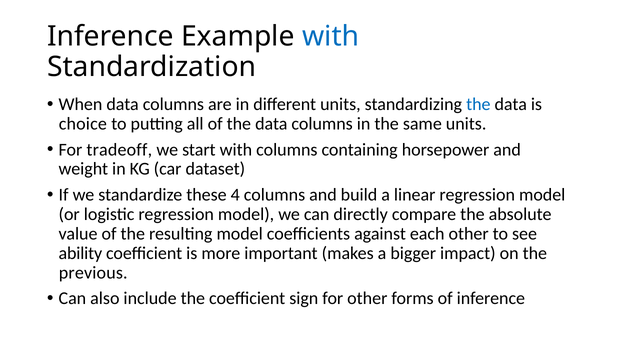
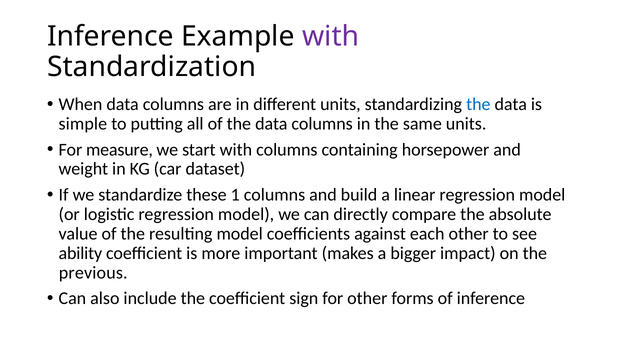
with colour: blue -> purple (331, 37)
choice: choice -> simple (83, 124)
tradeoff: tradeoff -> measure (119, 150)
4: 4 -> 1 (235, 195)
